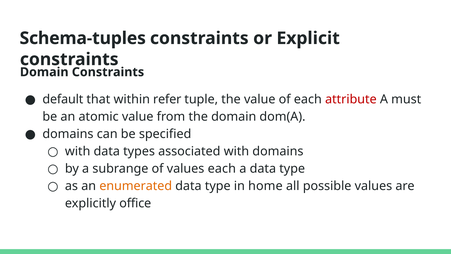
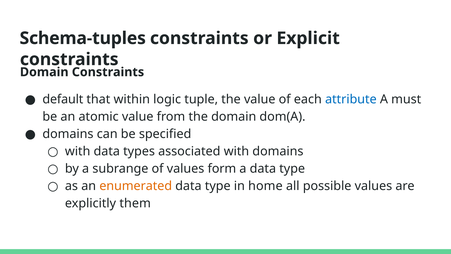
refer: refer -> logic (167, 99)
attribute colour: red -> blue (351, 99)
values each: each -> form (222, 168)
office: office -> them (135, 203)
